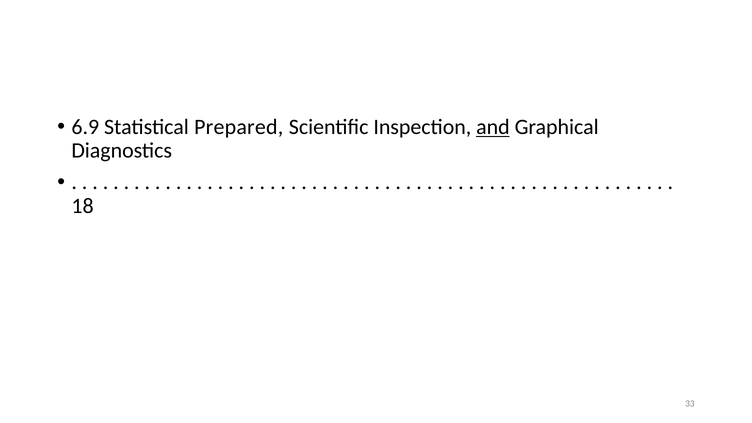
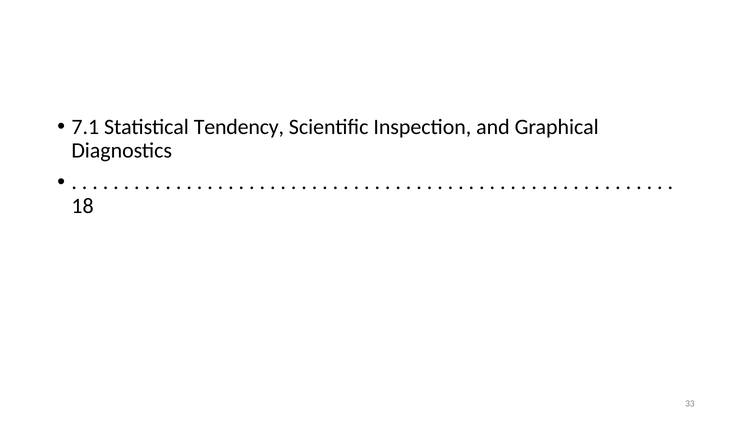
6.9: 6.9 -> 7.1 (85, 127)
Prepared: Prepared -> Tendency (239, 127)
and underline: present -> none (493, 127)
